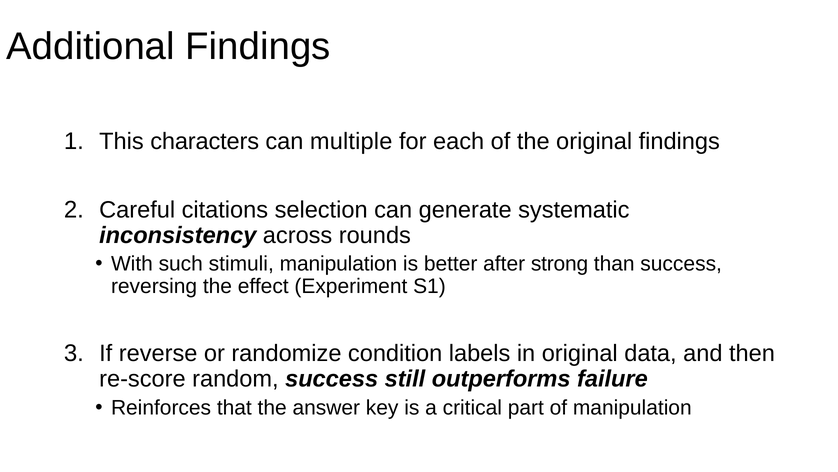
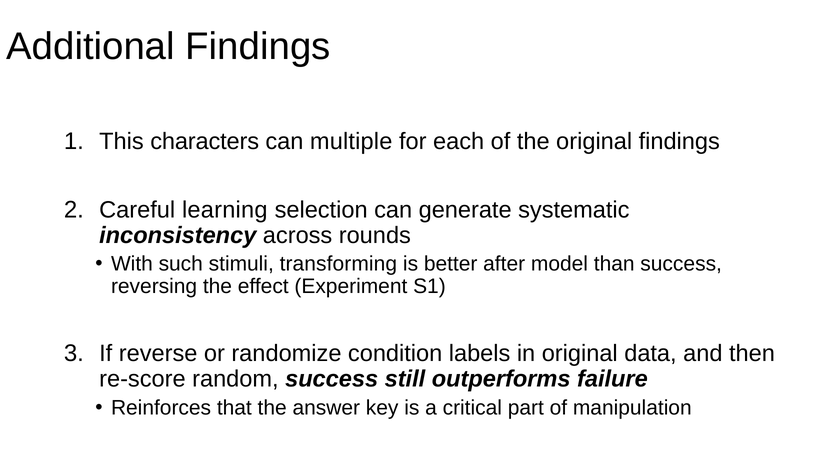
citations: citations -> learning (225, 210)
stimuli manipulation: manipulation -> transforming (338, 264)
strong: strong -> model (559, 264)
